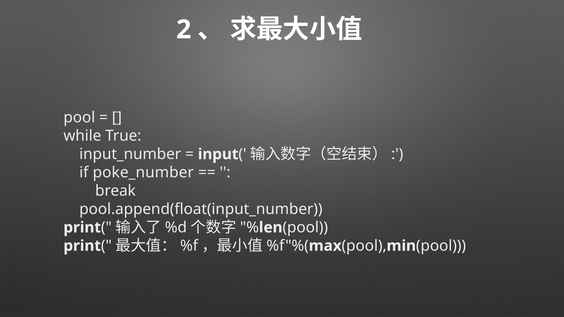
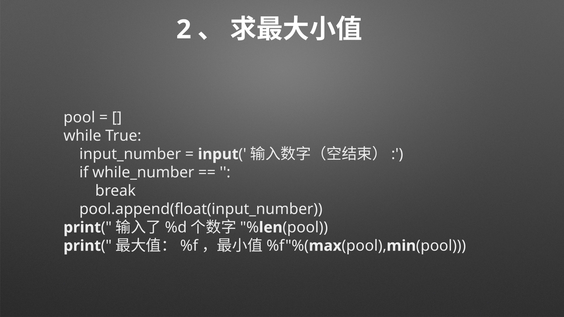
poke_number: poke_number -> while_number (143, 173)
